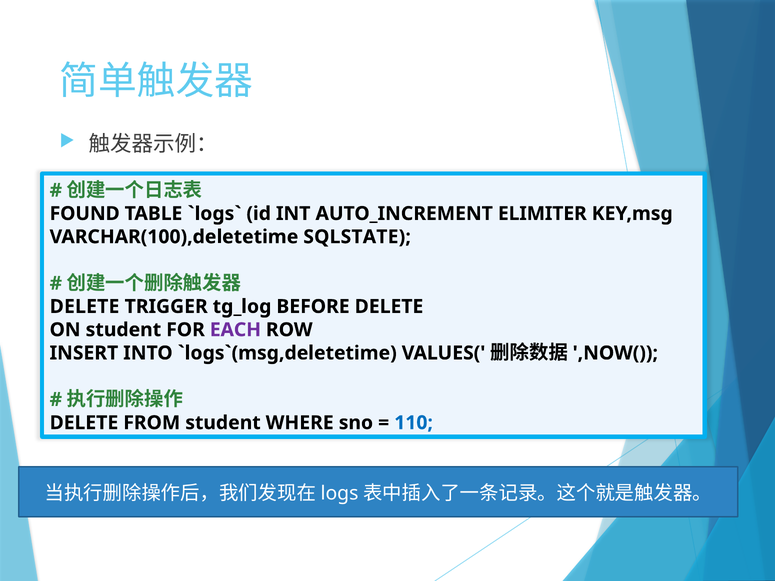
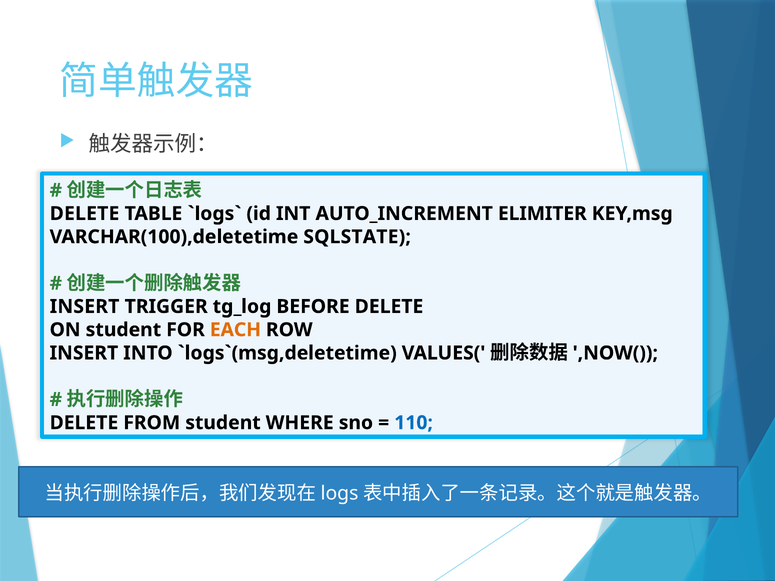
FOUND: FOUND -> DELETE (85, 214)
DELETE: DELETE -> INSERT (85, 307)
EACH colour: purple -> orange (235, 330)
